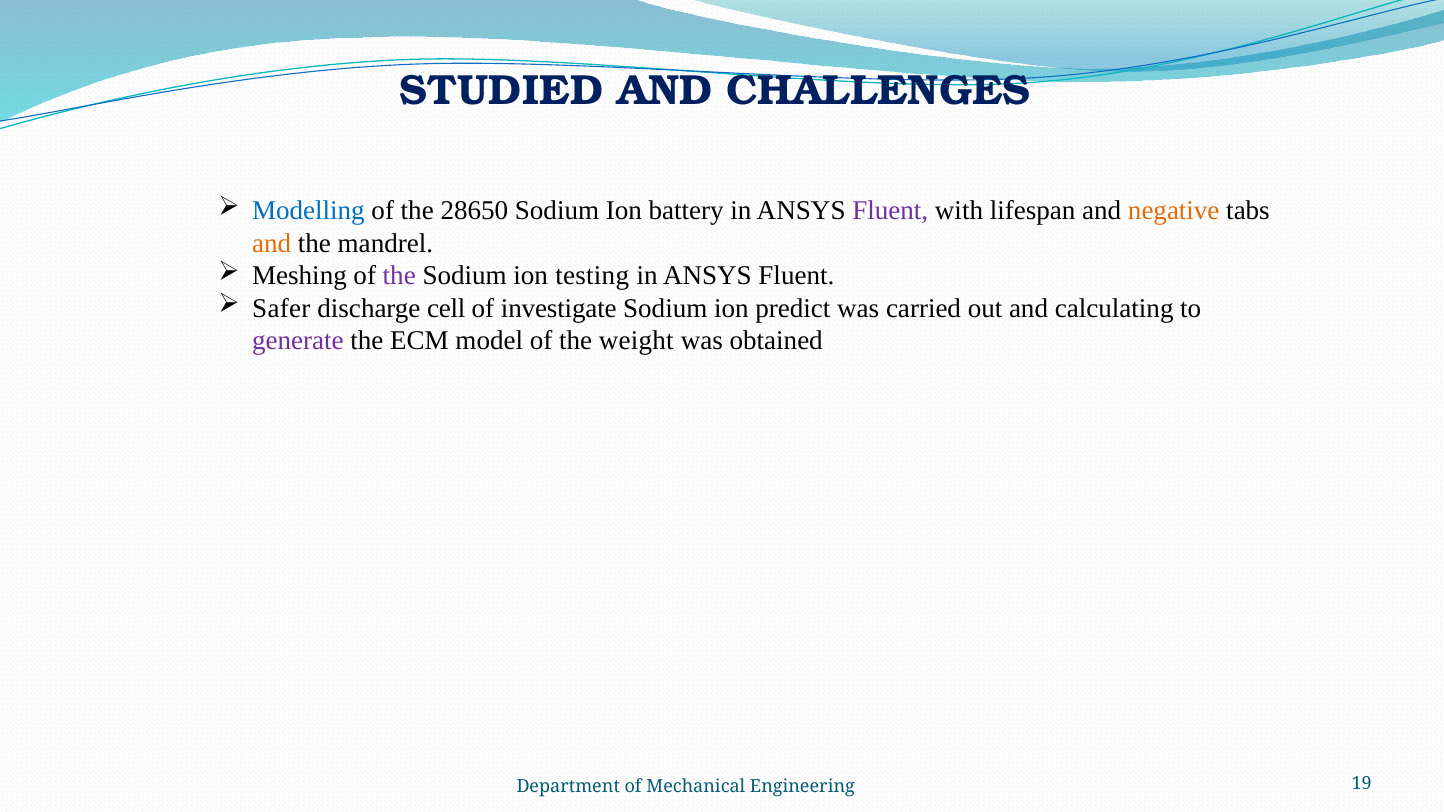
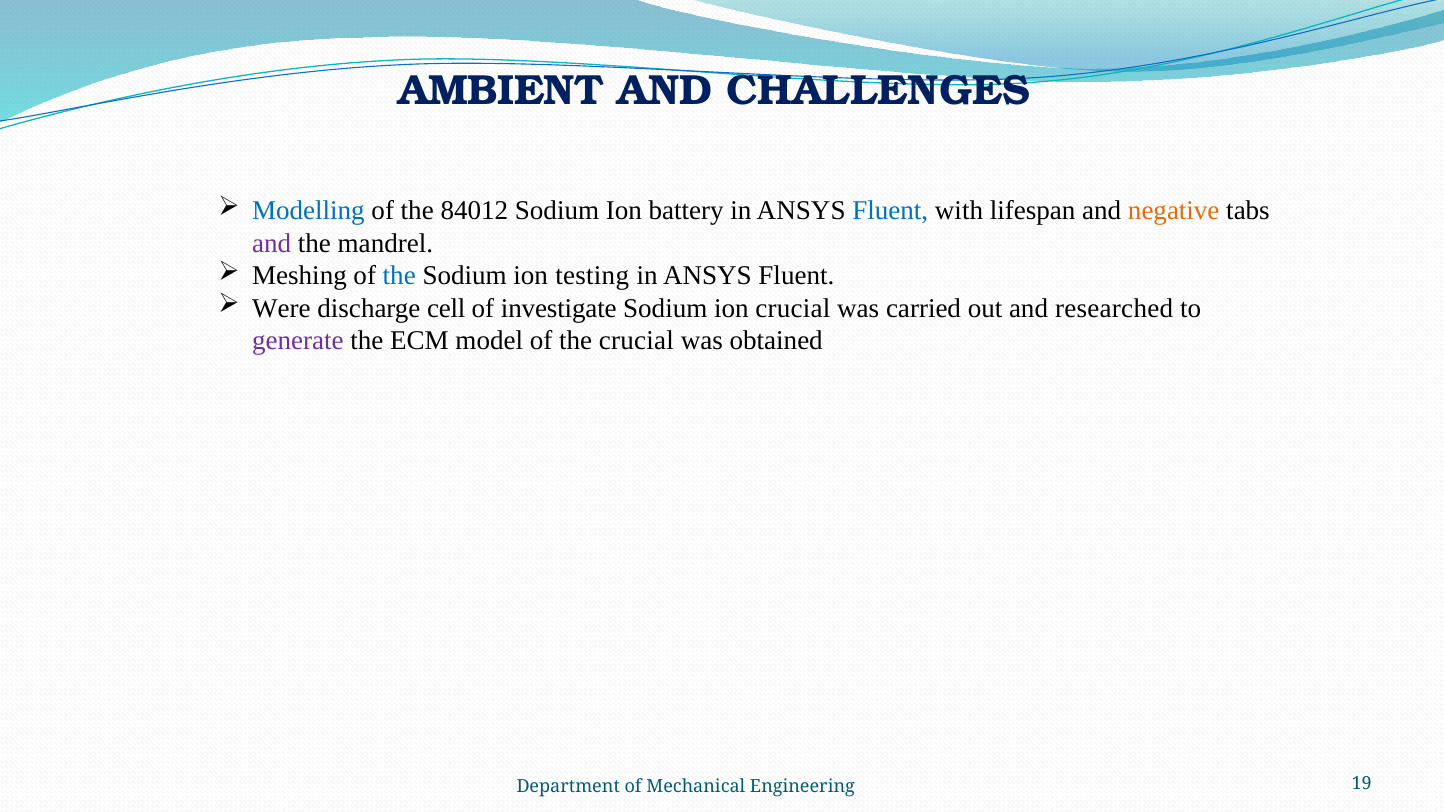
STUDIED: STUDIED -> AMBIENT (501, 91)
28650: 28650 -> 84012 (474, 211)
Fluent colour: purple -> blue (890, 211)
and colour: orange -> purple (272, 244)
the colour: purple -> blue (399, 276)
Safer: Safer -> Were (281, 309)
ion predict: predict -> crucial (793, 309)
calculating: calculating -> researched (1114, 309)
the weight: weight -> crucial (636, 341)
